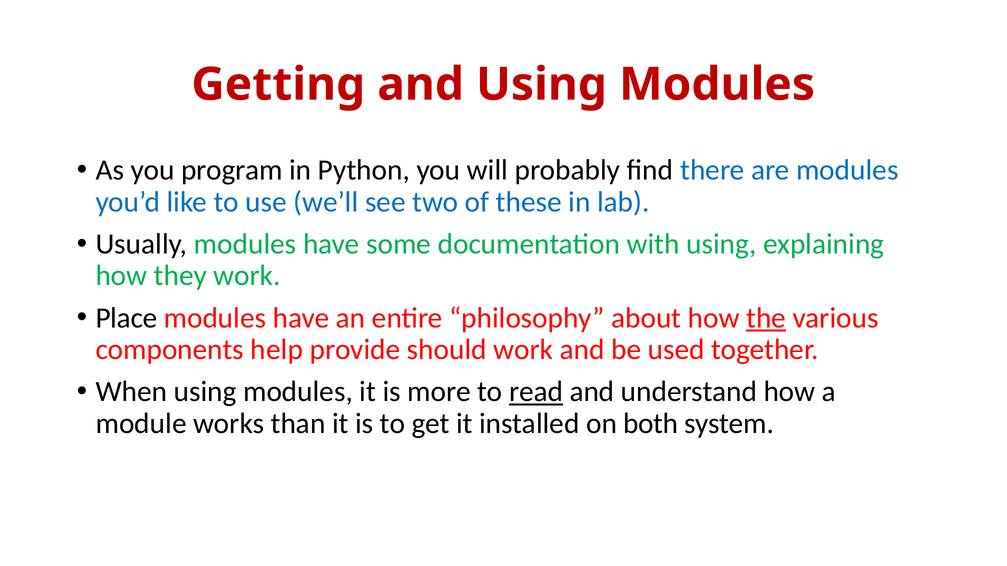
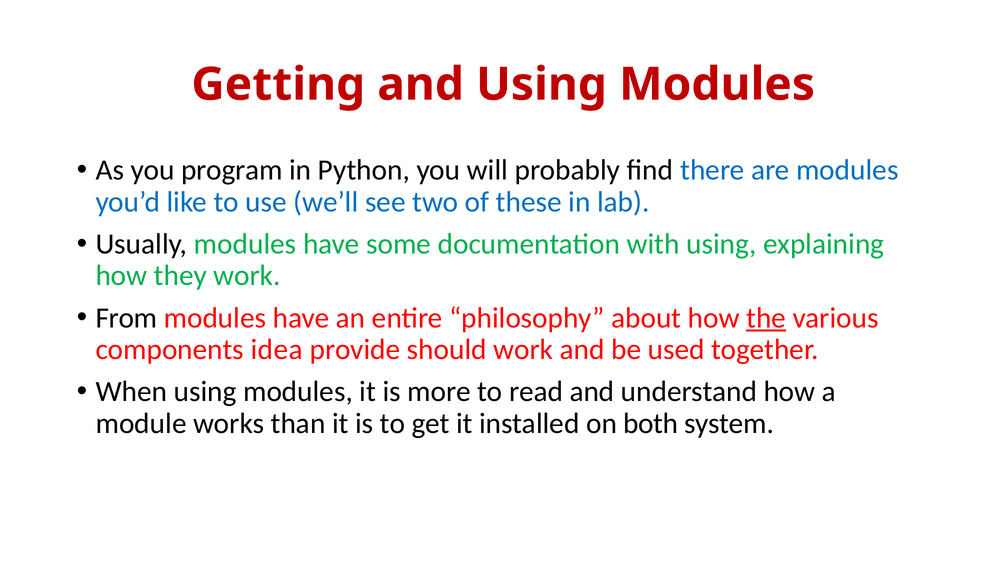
Place: Place -> From (127, 318)
help: help -> idea (277, 350)
read underline: present -> none (536, 392)
